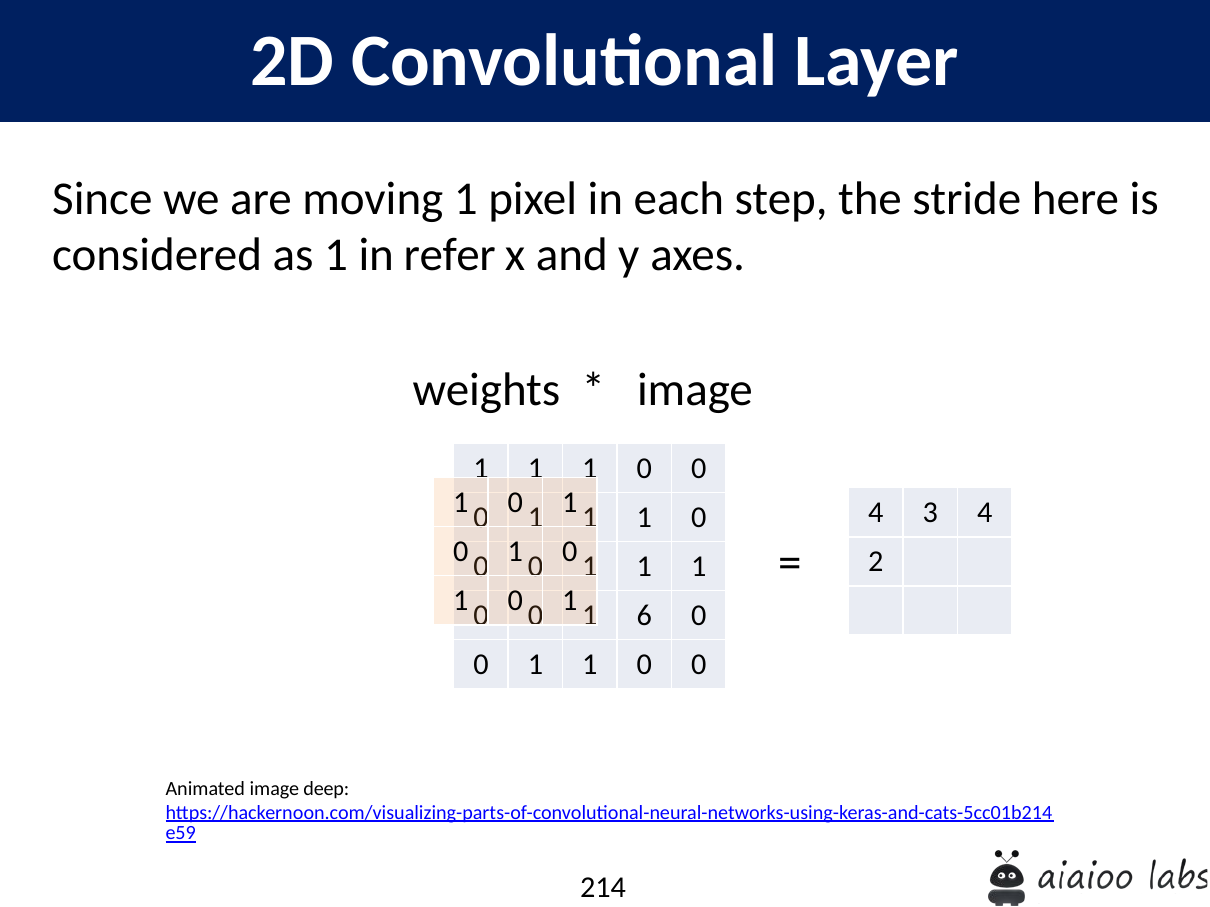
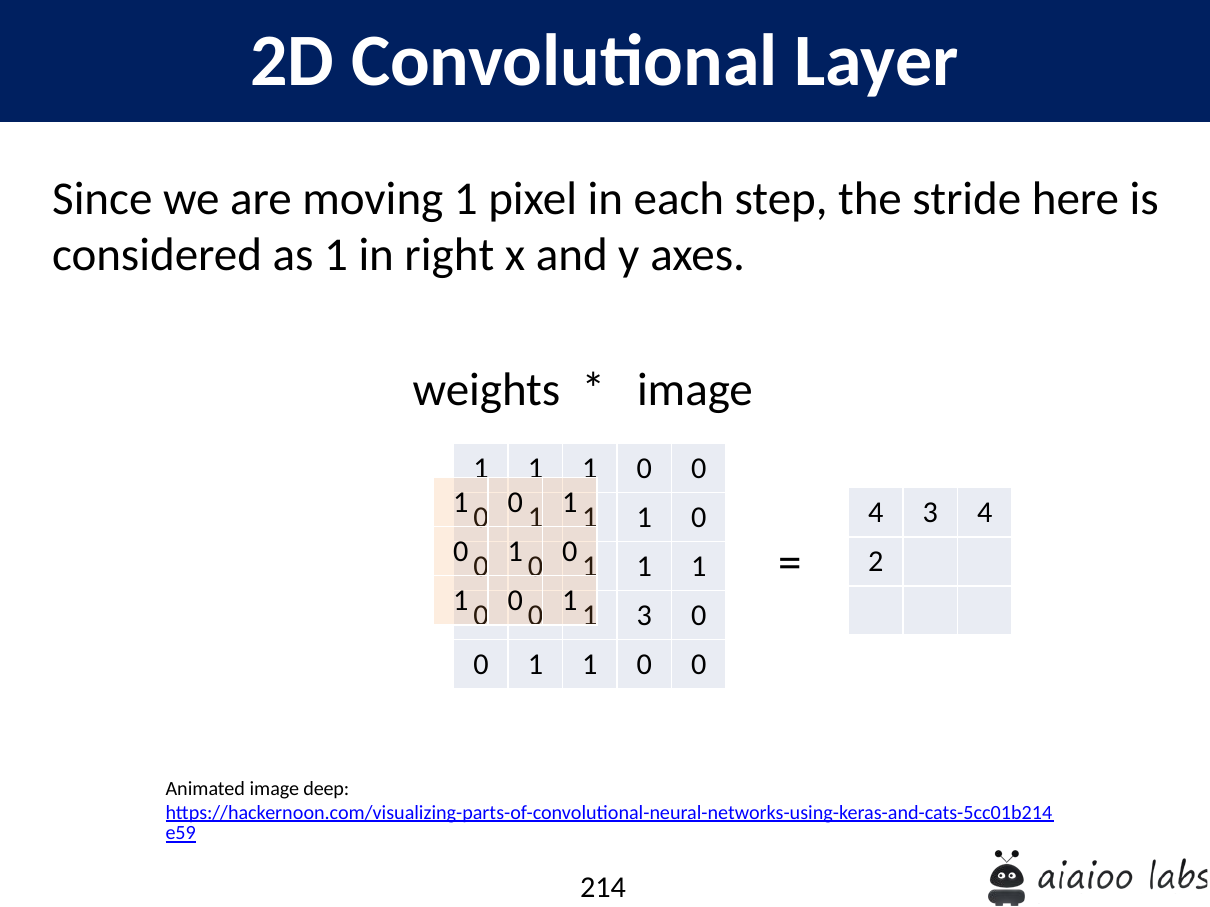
refer: refer -> right (449, 255)
6: 6 -> 3 (644, 616)
